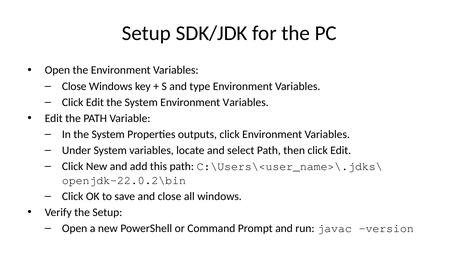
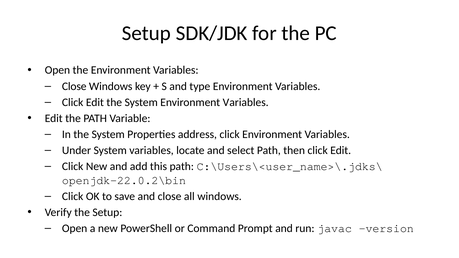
outputs: outputs -> address (197, 134)
